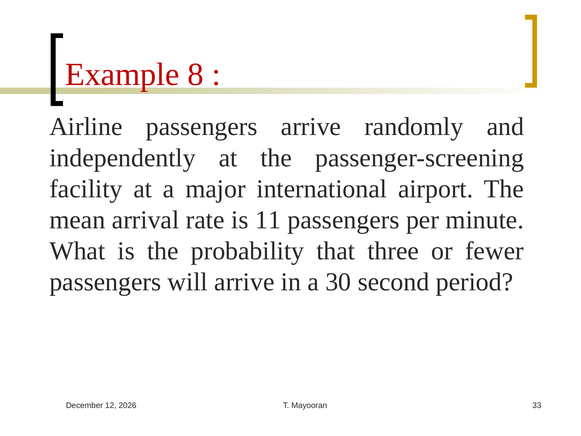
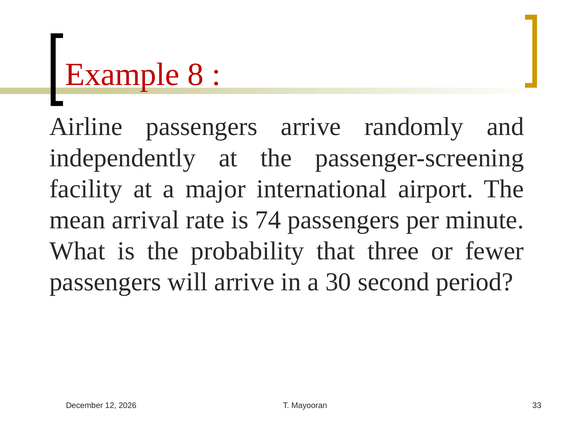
11: 11 -> 74 (268, 220)
